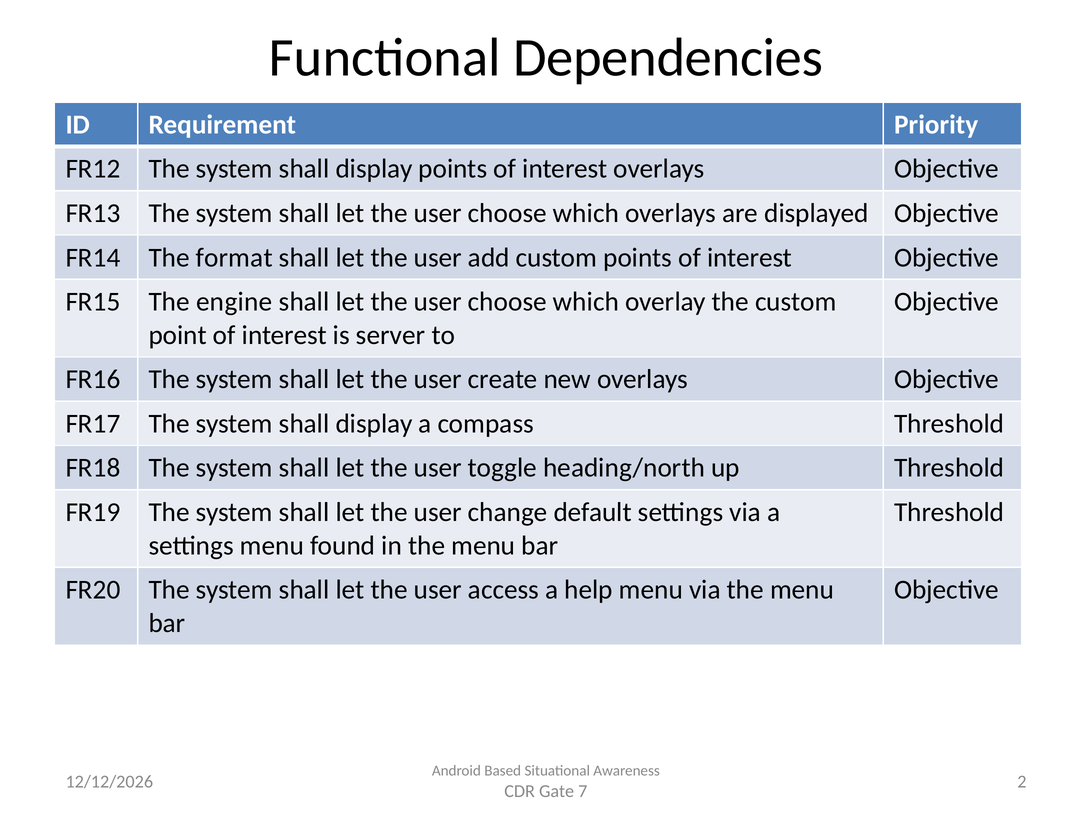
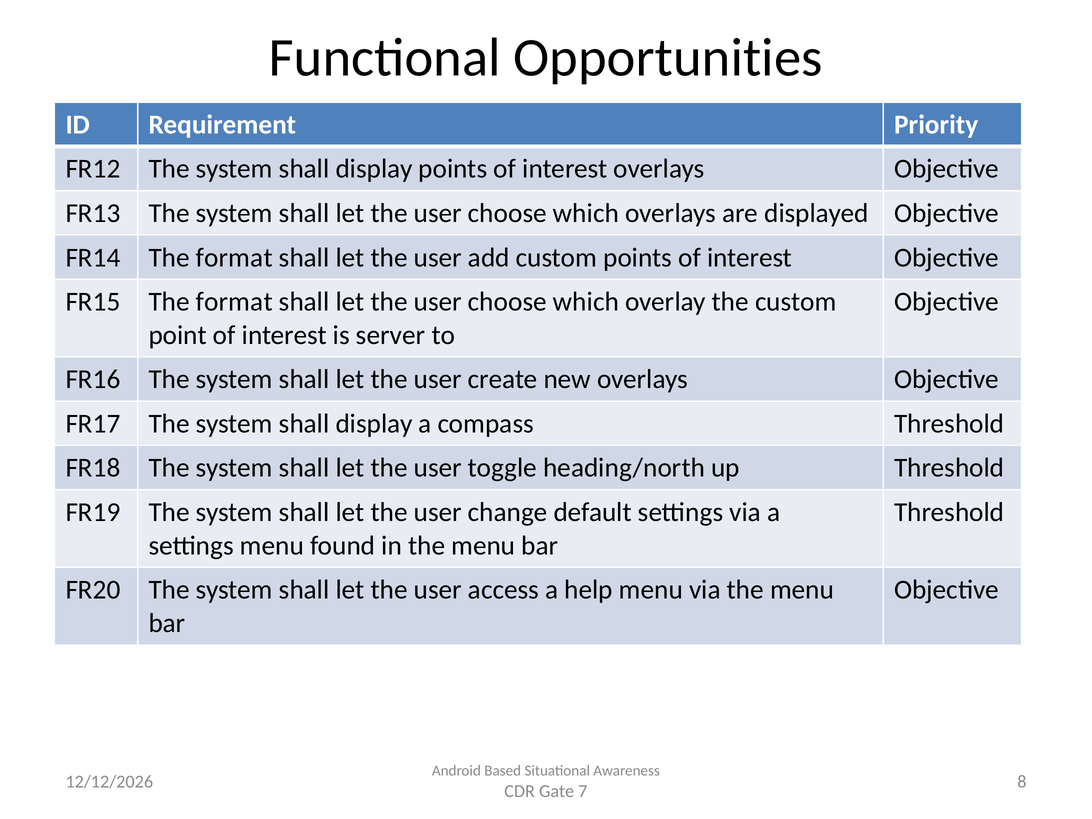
Dependencies: Dependencies -> Opportunities (668, 58)
FR15 The engine: engine -> format (234, 302)
2: 2 -> 8 (1022, 782)
